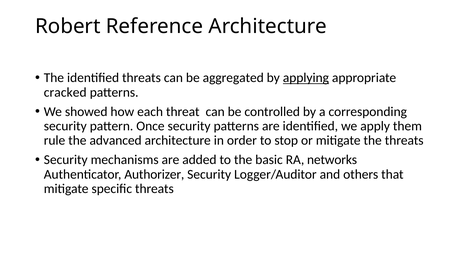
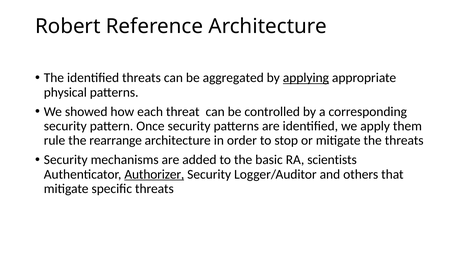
cracked: cracked -> physical (65, 92)
advanced: advanced -> rearrange (116, 141)
networks: networks -> scientists (332, 160)
Authorizer underline: none -> present (154, 175)
